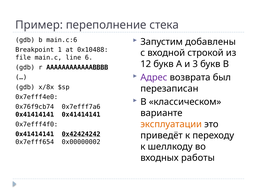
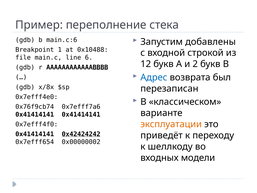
3: 3 -> 2 (195, 64)
Адрес colour: purple -> blue (154, 77)
работы: работы -> модели (198, 158)
